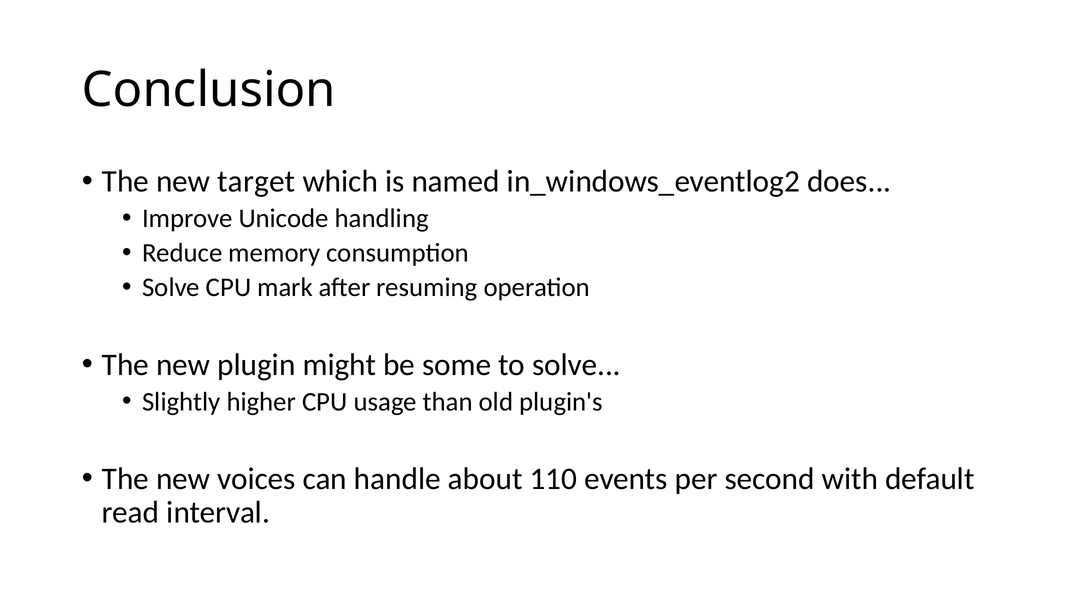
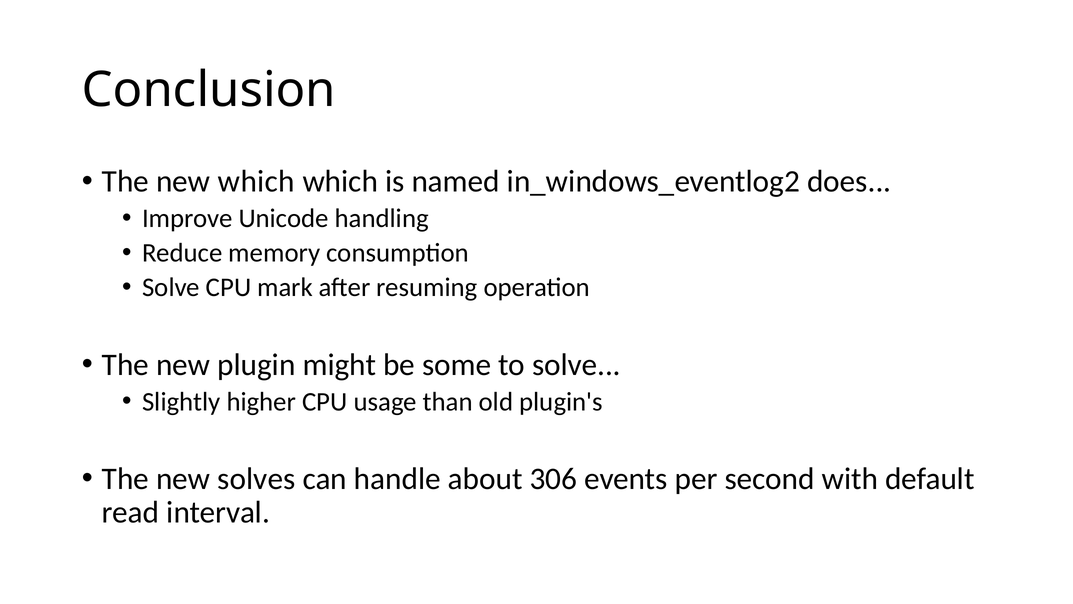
new target: target -> which (256, 181)
voices: voices -> solves (256, 478)
110: 110 -> 306 (553, 478)
